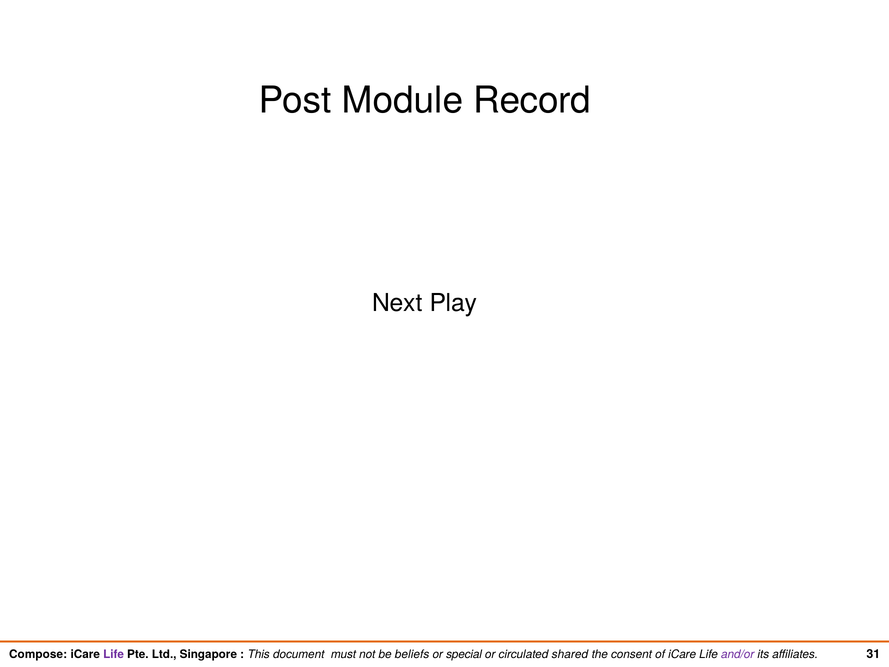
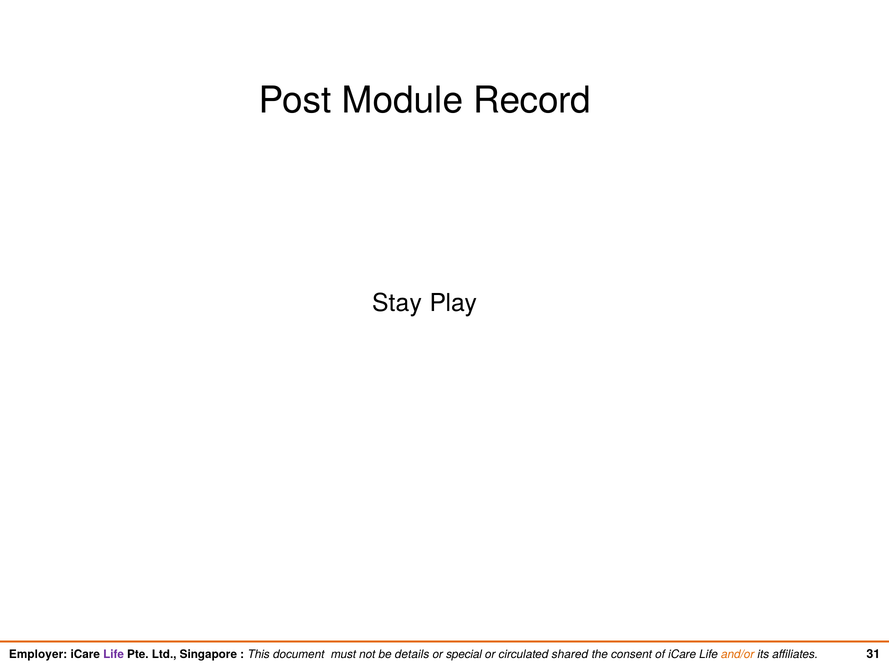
Next: Next -> Stay (397, 303)
Compose: Compose -> Employer (38, 654)
beliefs: beliefs -> details (412, 654)
and/or colour: purple -> orange (738, 654)
